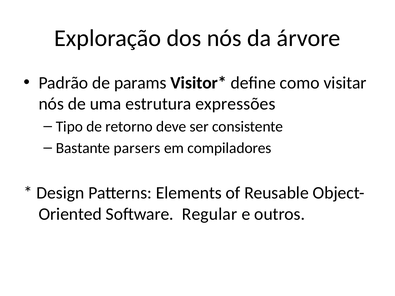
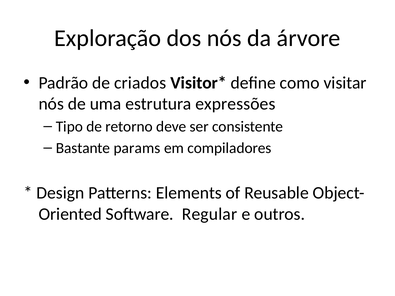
params: params -> criados (140, 83)
parsers: parsers -> params (137, 148)
